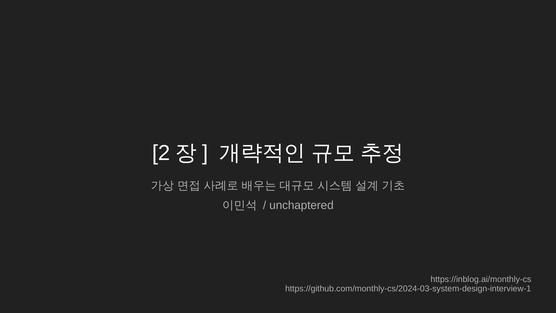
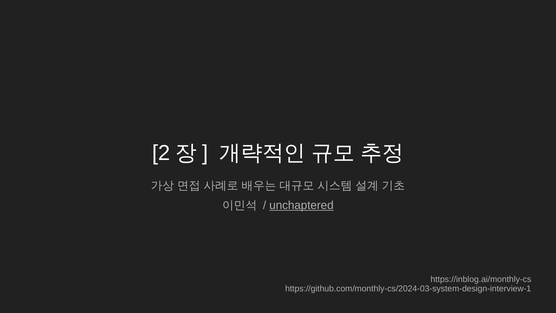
unchaptered underline: none -> present (301, 205)
